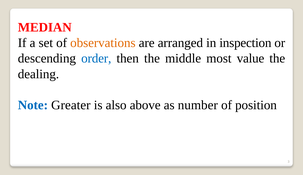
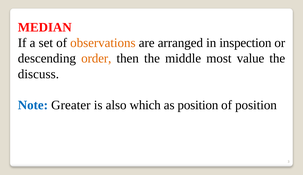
order colour: blue -> orange (96, 58)
dealing: dealing -> discuss (38, 74)
above: above -> which (145, 105)
as number: number -> position (198, 105)
